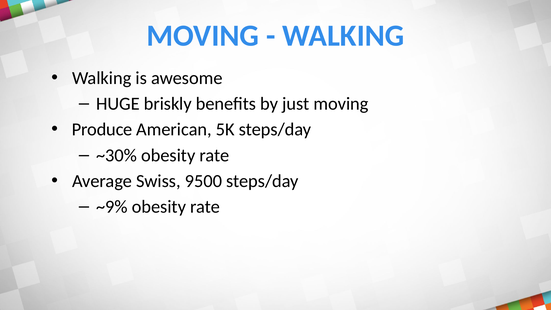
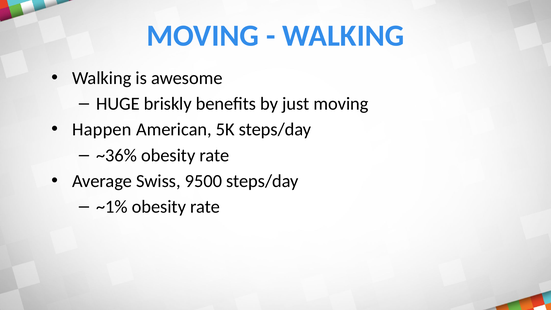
Produce: Produce -> Happen (102, 130)
~30%: ~30% -> ~36% (117, 155)
~9%: ~9% -> ~1% (112, 207)
